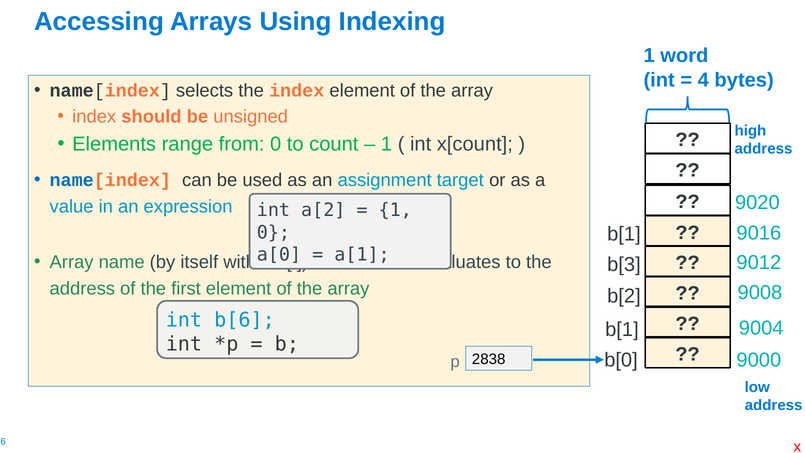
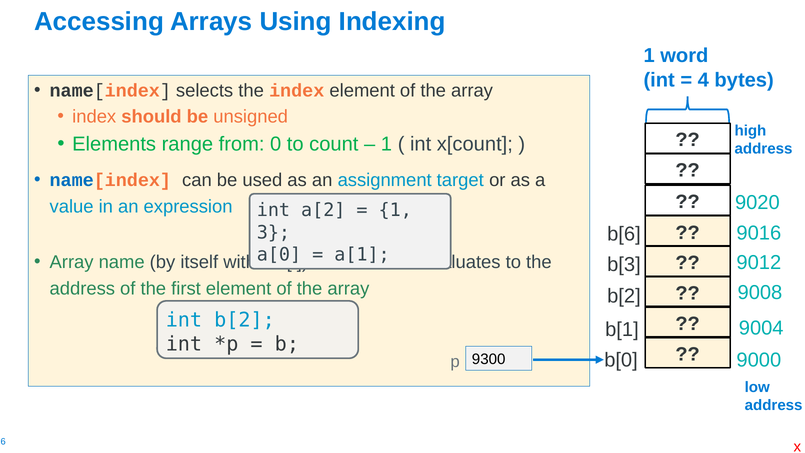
0: 0 -> 3 (273, 232)
b[1: b[1 -> b[6 (624, 234)
int b[6: b[6 -> b[2 (244, 320)
2838: 2838 -> 9300 (489, 359)
